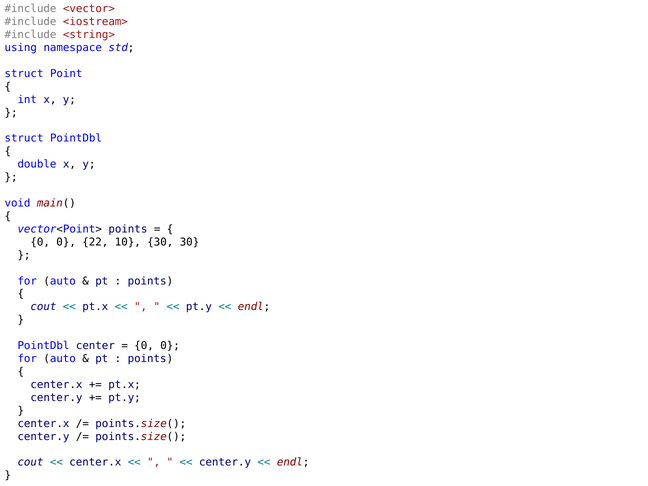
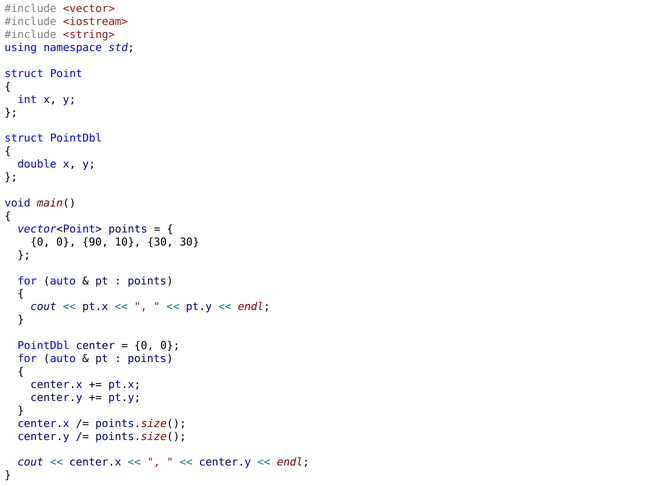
22: 22 -> 90 (95, 242)
